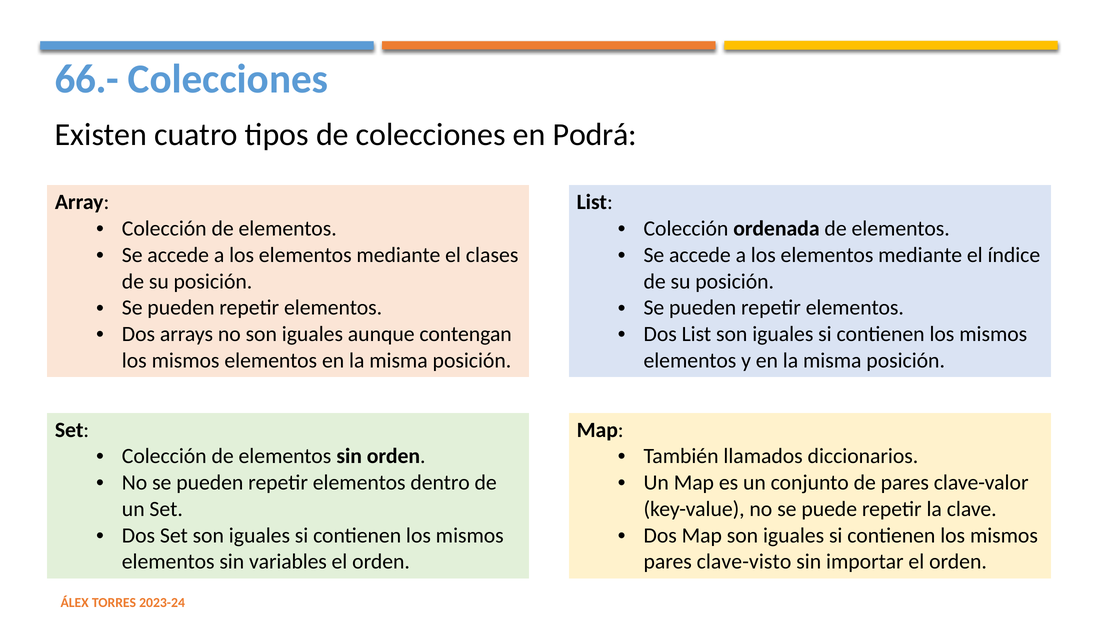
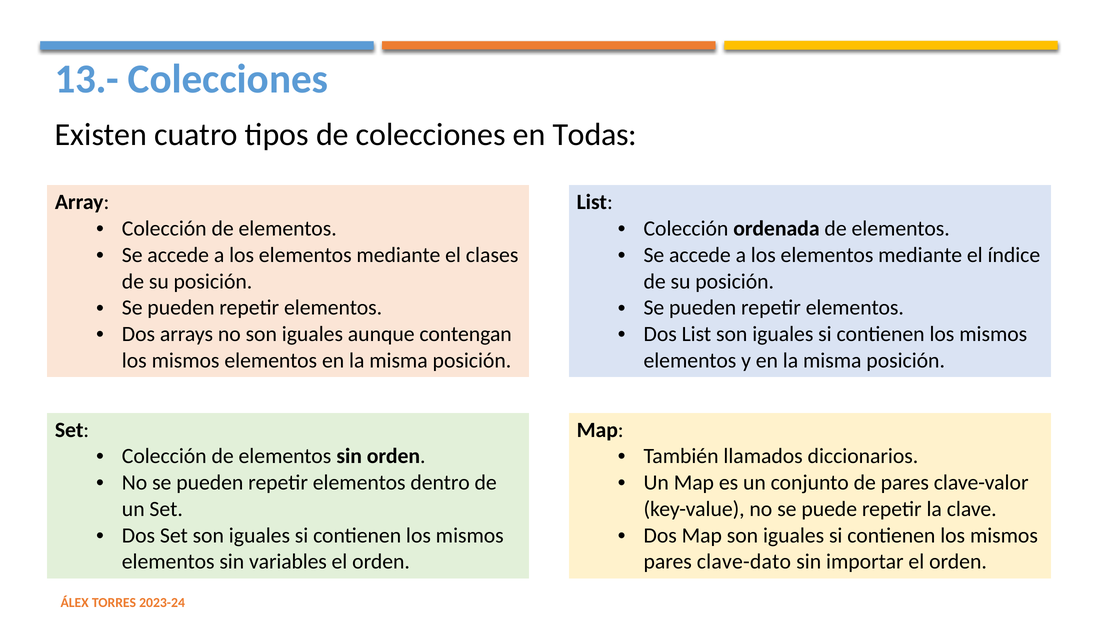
66.-: 66.- -> 13.- (87, 79)
Podrá: Podrá -> Todas (595, 134)
clave-visto: clave-visto -> clave-dato (744, 561)
